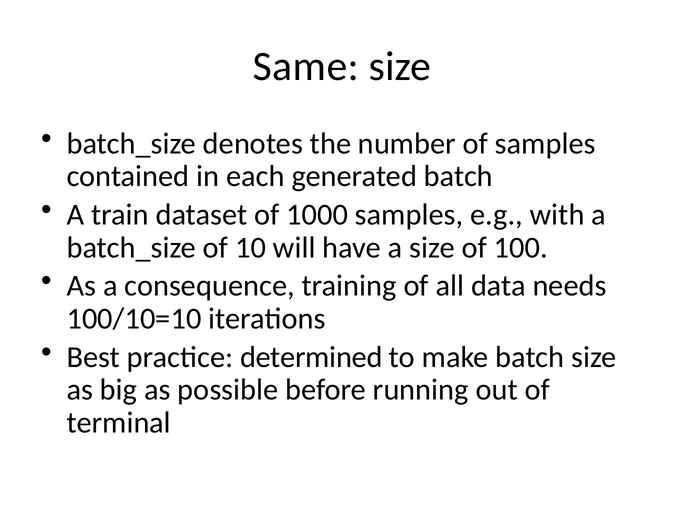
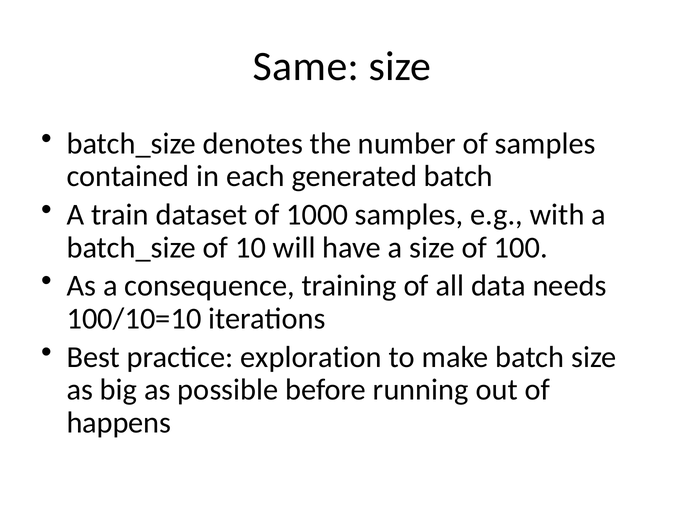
determined: determined -> exploration (311, 357)
terminal: terminal -> happens (119, 423)
